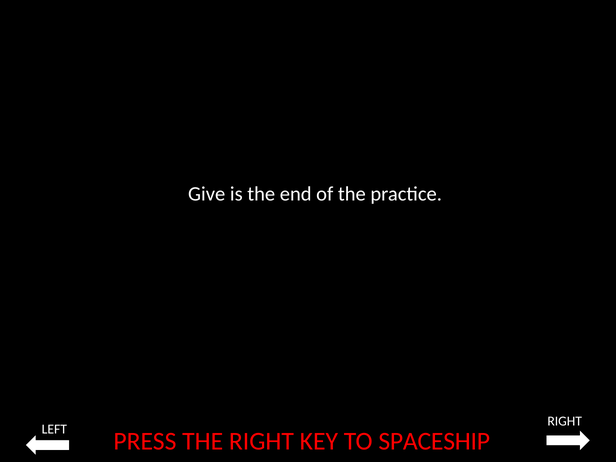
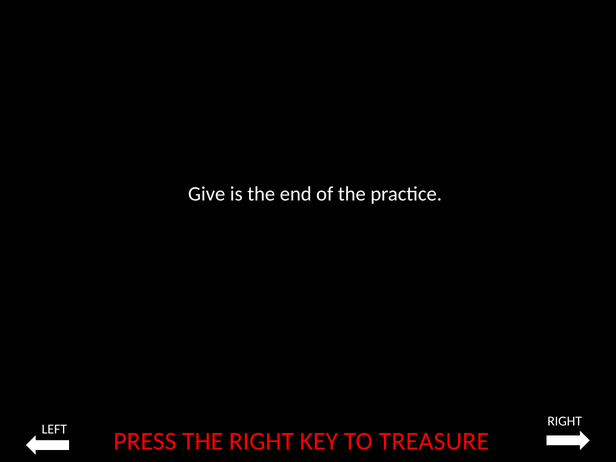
SPACESHIP: SPACESHIP -> TREASURE (434, 441)
